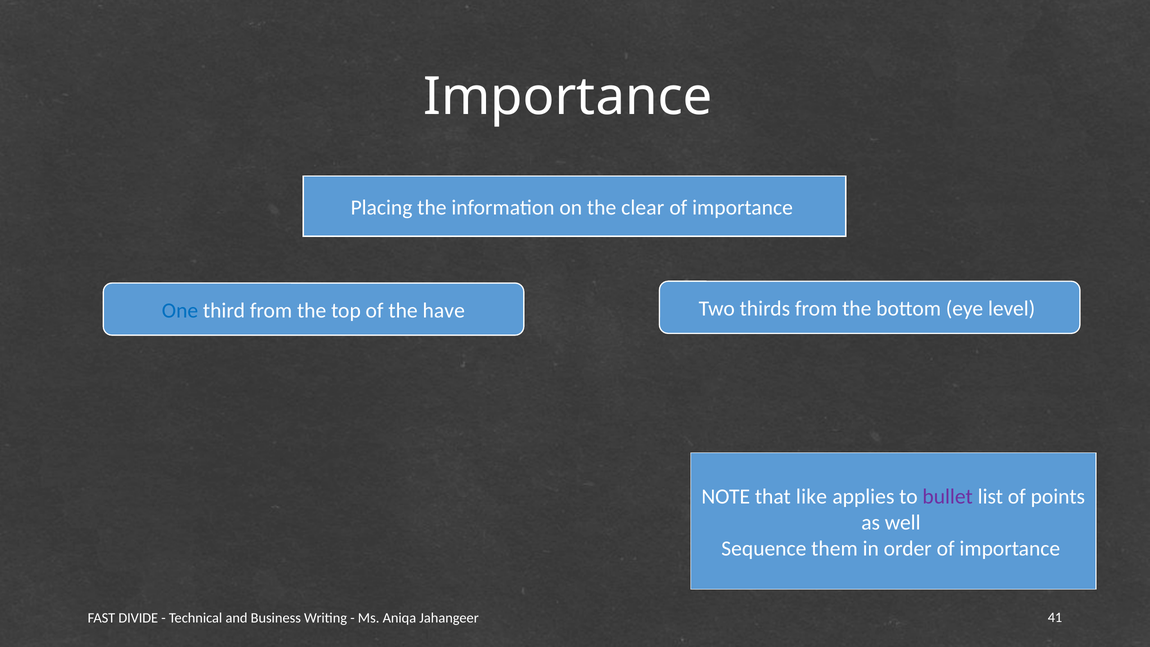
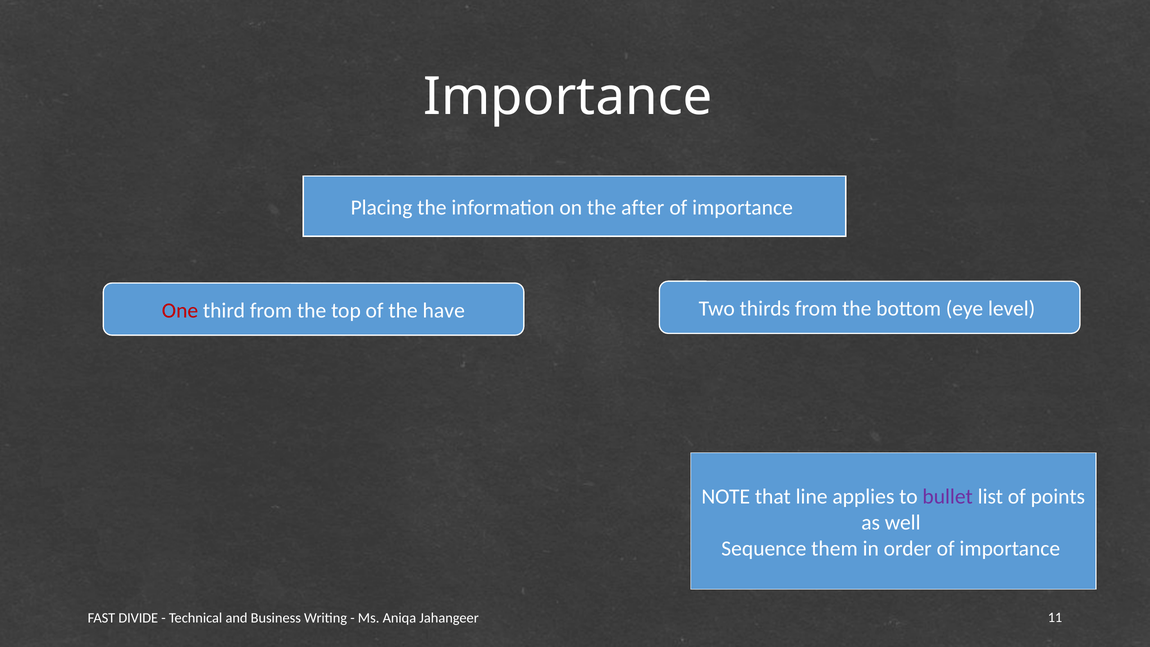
clear: clear -> after (643, 208)
One colour: blue -> red (180, 311)
like: like -> line (812, 497)
41: 41 -> 11 (1055, 618)
